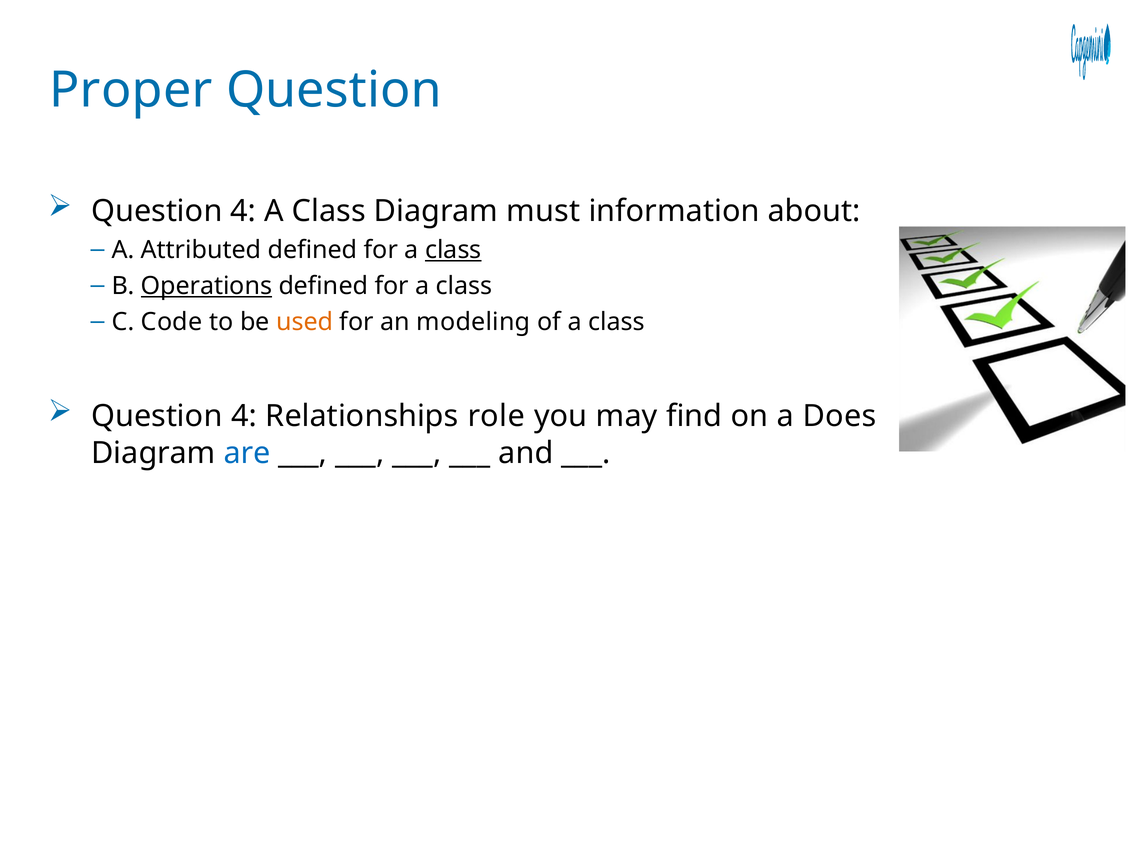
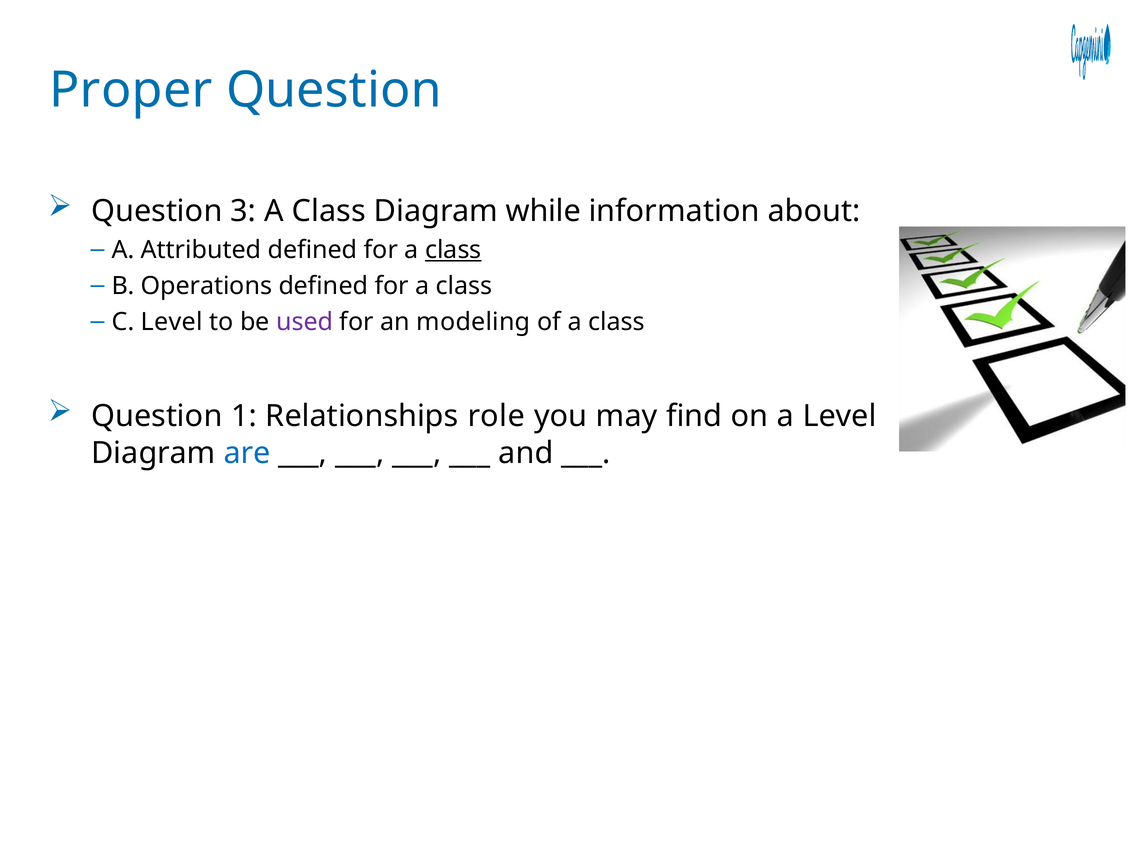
4: 4 -> 3 (243, 211)
must: must -> while (543, 211)
Operations underline: present -> none (206, 286)
C Code: Code -> Level (172, 322)
used colour: orange -> purple (305, 322)
4: 4 -> 1 (244, 416)
a Does: Does -> Level (840, 416)
